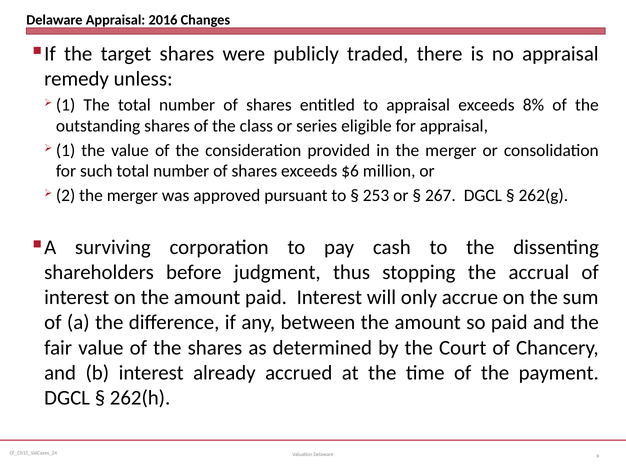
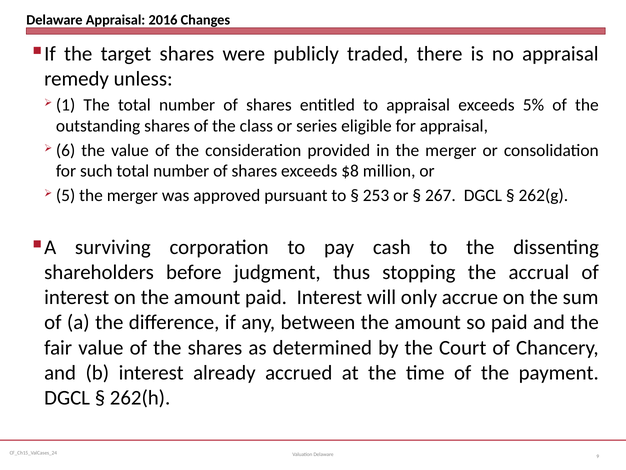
8%: 8% -> 5% (533, 105)
1: 1 -> 6 (66, 150)
$6: $6 -> $8 (350, 171)
2: 2 -> 5 (66, 195)
